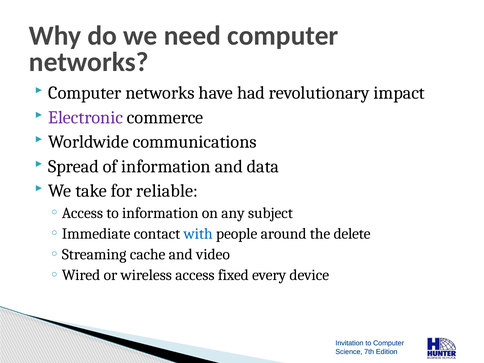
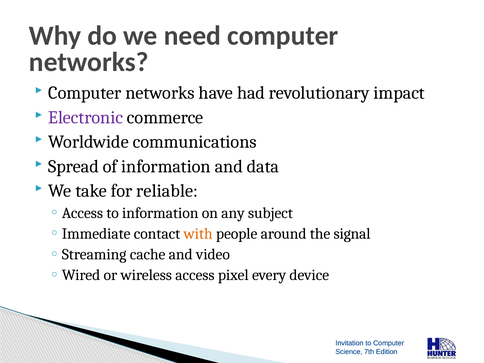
with colour: blue -> orange (198, 234)
delete: delete -> signal (352, 234)
fixed: fixed -> pixel (233, 275)
